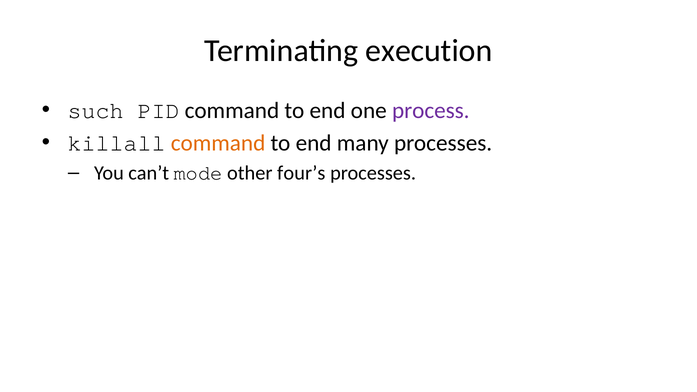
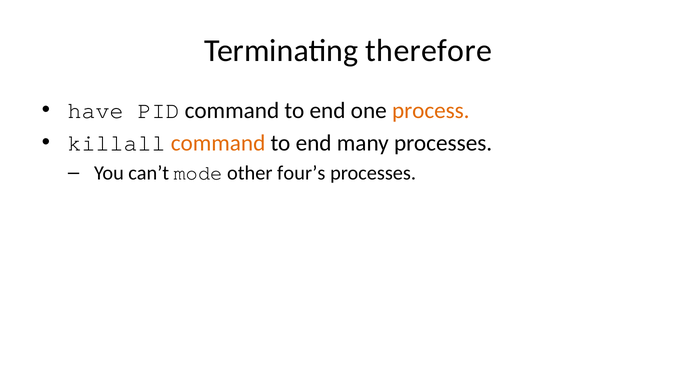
execution: execution -> therefore (429, 51)
such: such -> have (96, 111)
process colour: purple -> orange (431, 111)
